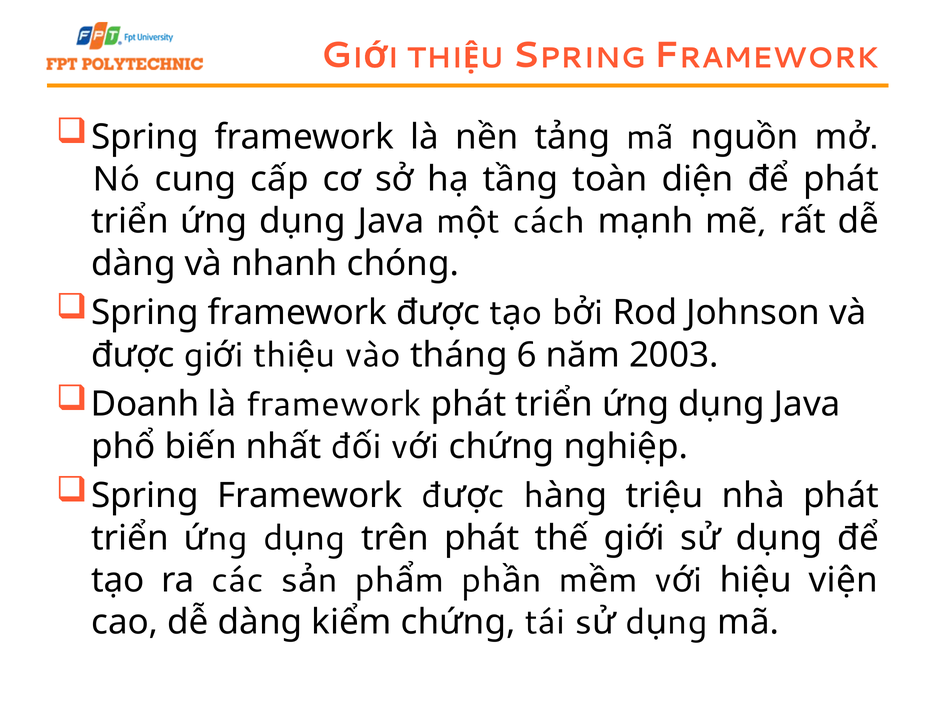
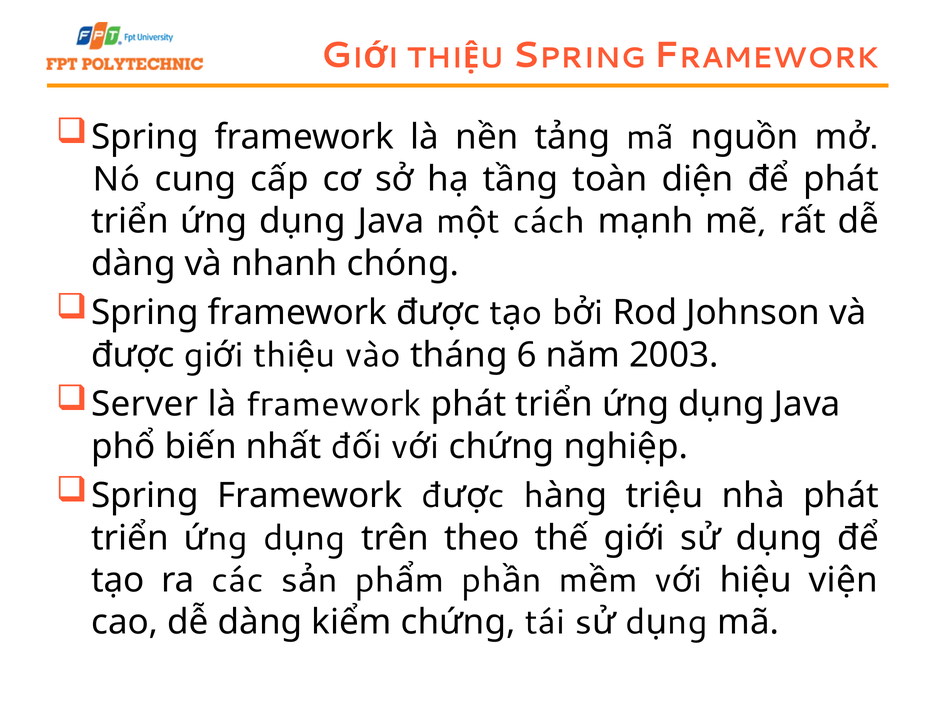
Doanh: Doanh -> Server (145, 404)
trên phát: phát -> theo (482, 538)
